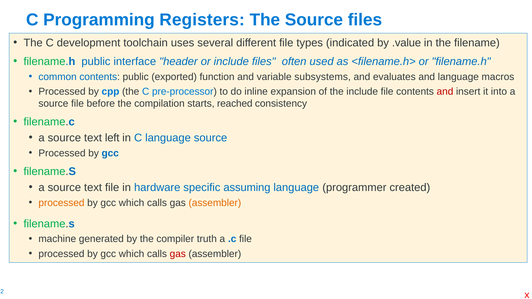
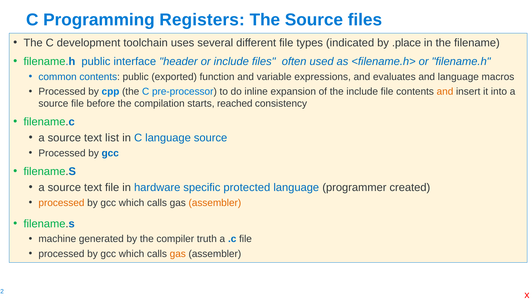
.value: .value -> .place (406, 43)
subsystems: subsystems -> expressions (323, 77)
and colour: red -> orange (445, 92)
left: left -> list (112, 138)
assuming: assuming -> protected (247, 188)
gas colour: red -> orange (178, 254)
